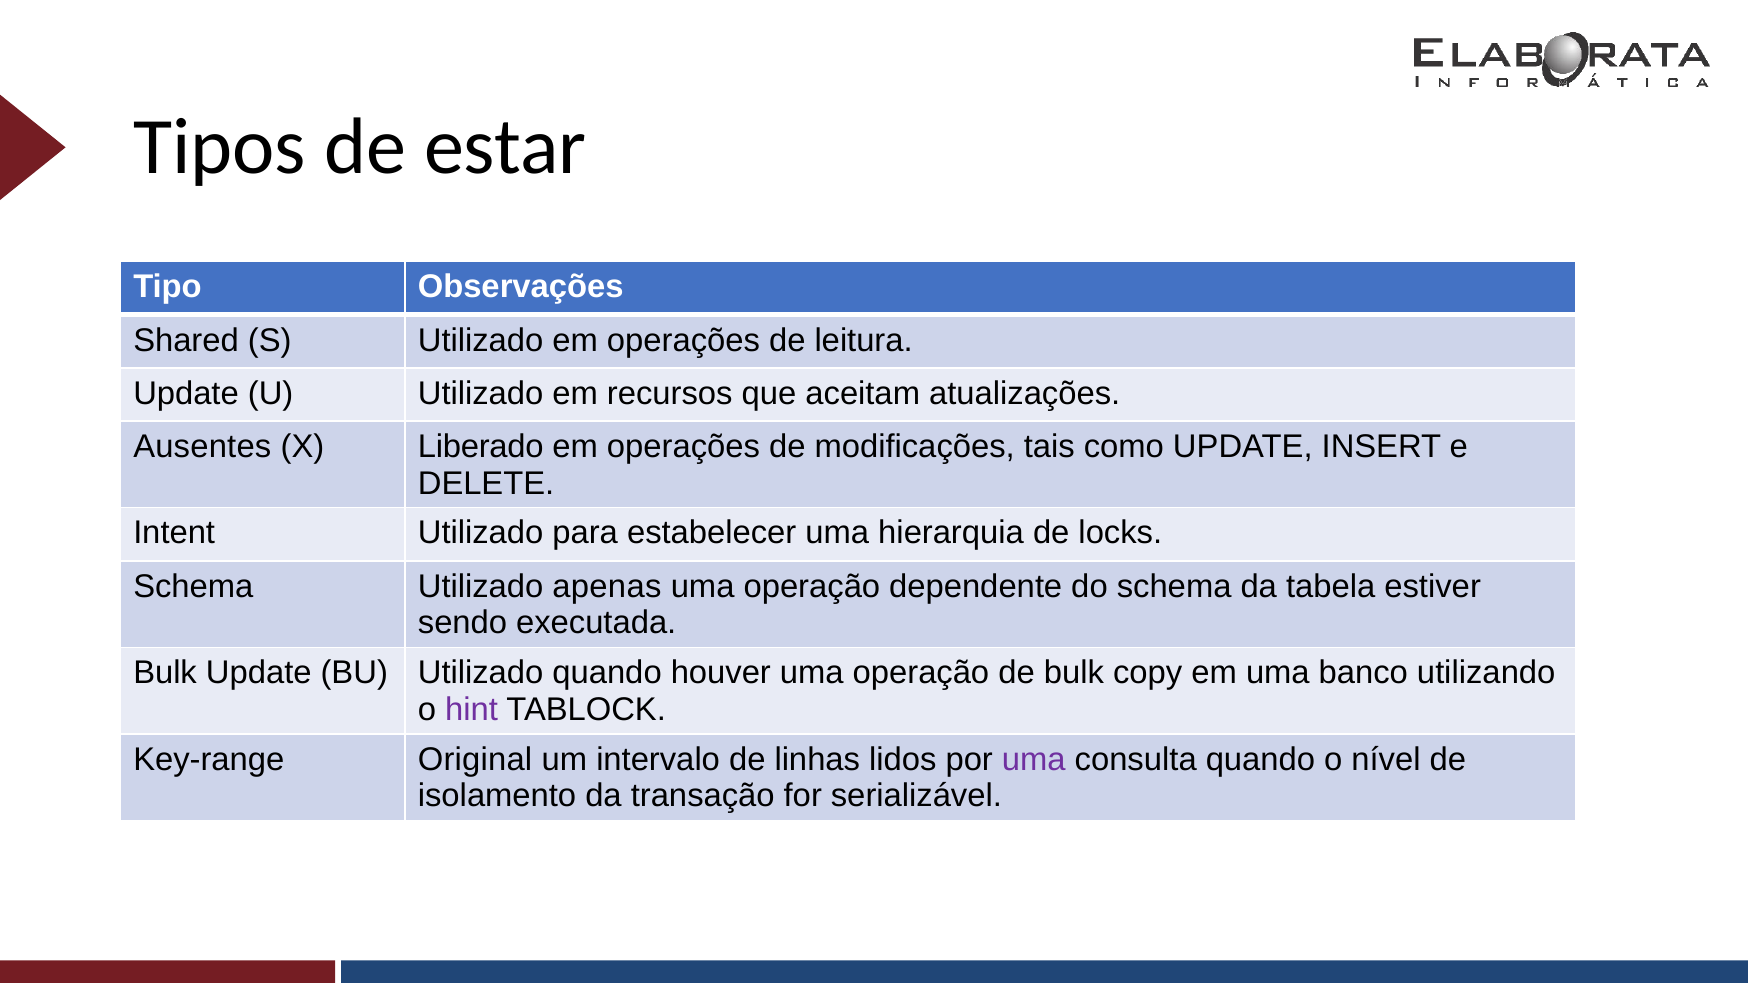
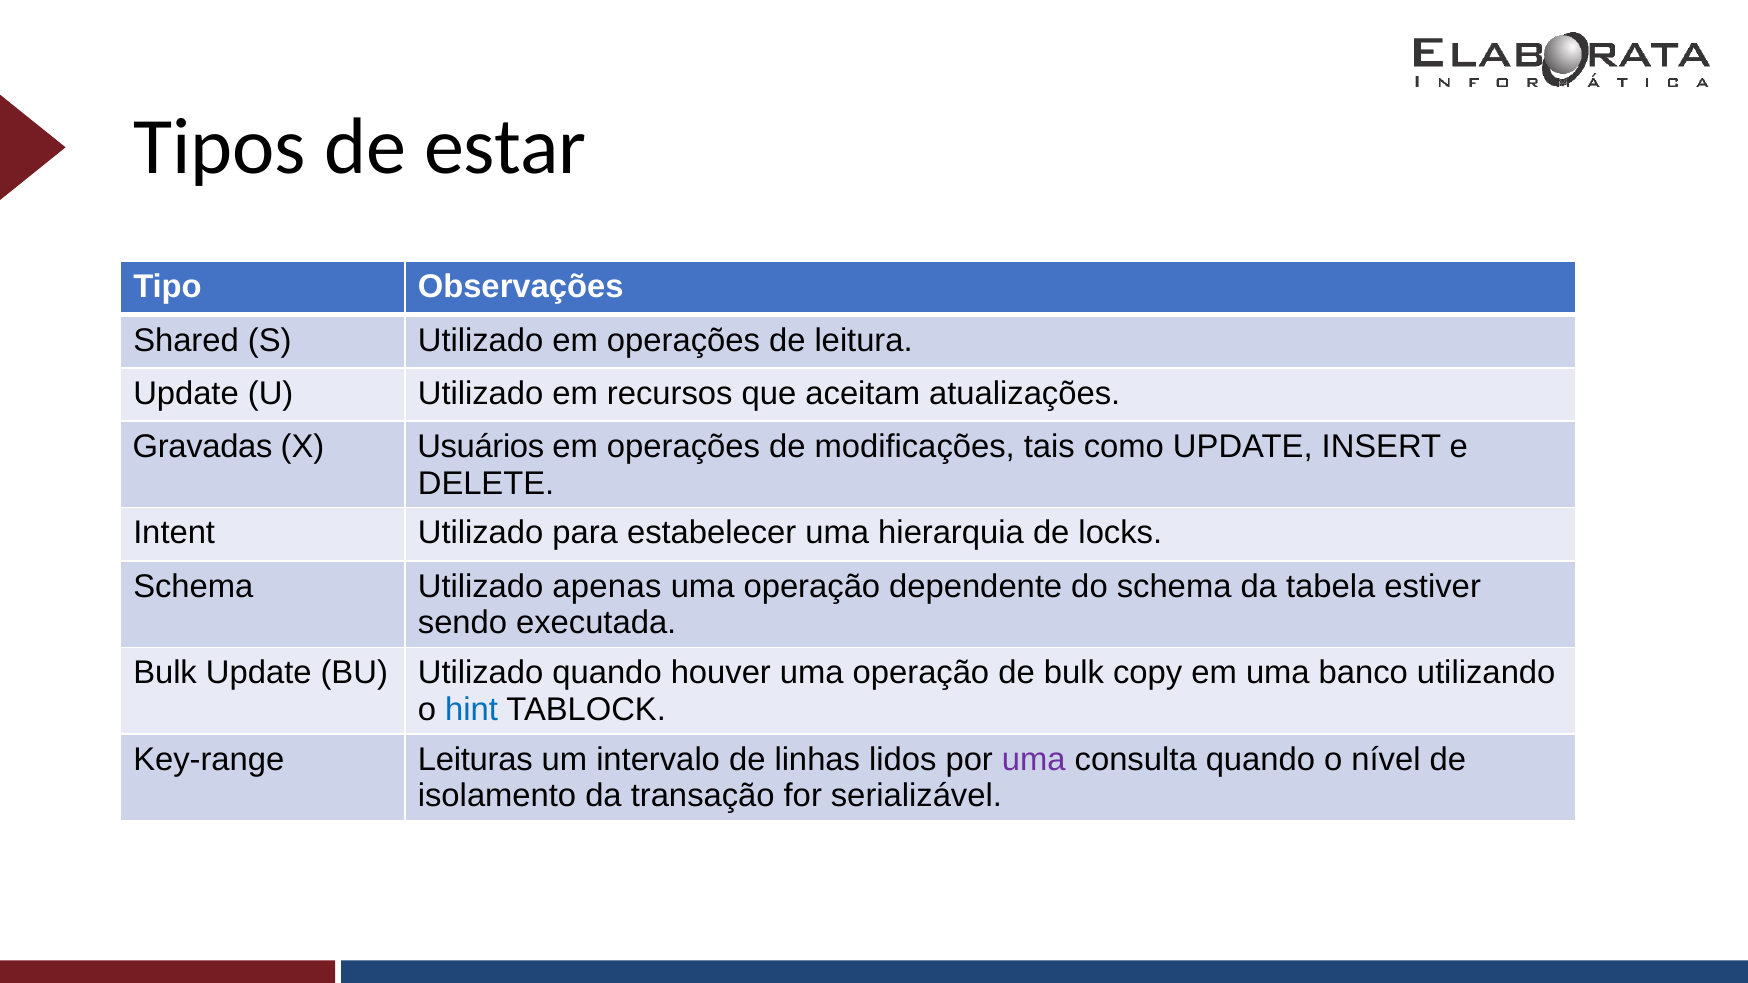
Ausentes: Ausentes -> Gravadas (203, 447)
Liberado: Liberado -> Usuários (481, 447)
hint colour: purple -> blue (472, 710)
Original: Original -> Leituras (475, 760)
